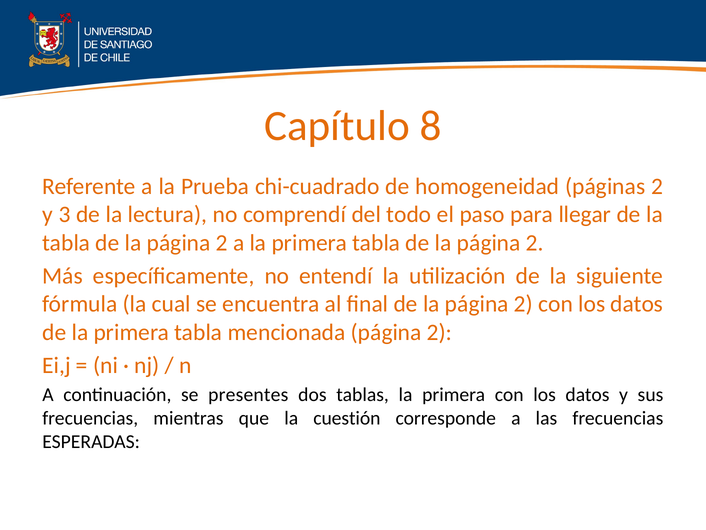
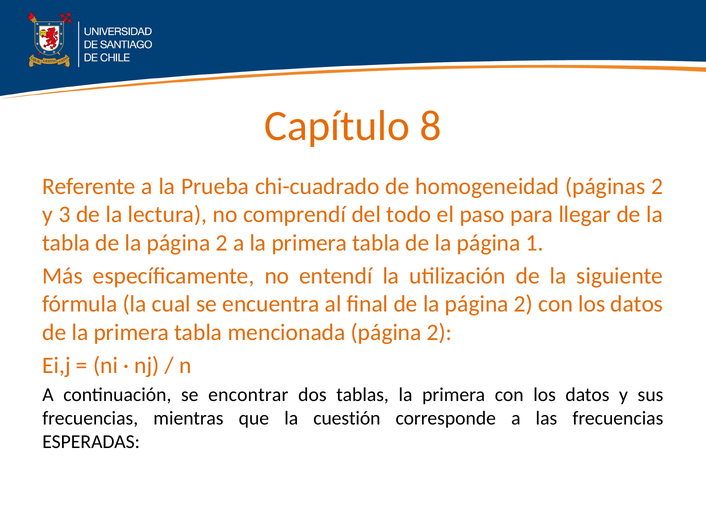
2: 2 -> 1 (535, 243)
presentes: presentes -> encontrar (248, 394)
